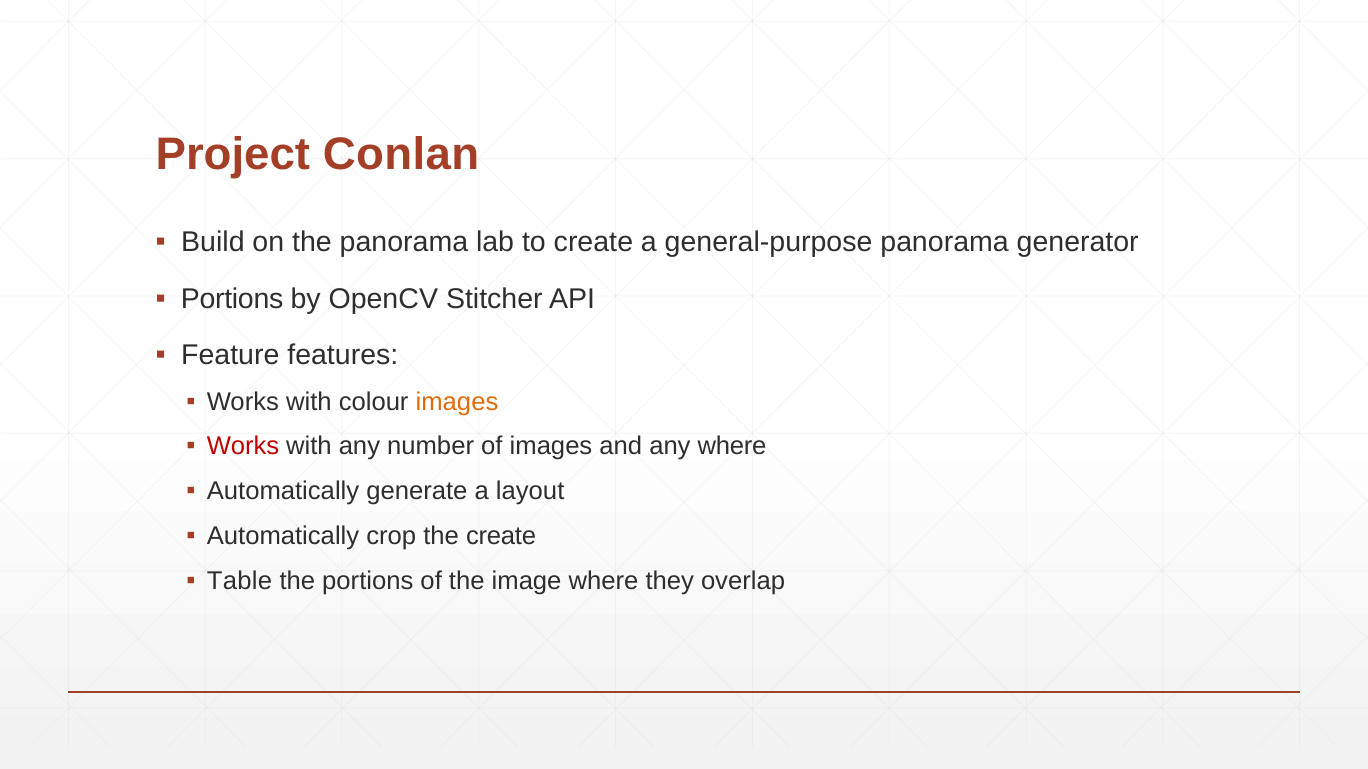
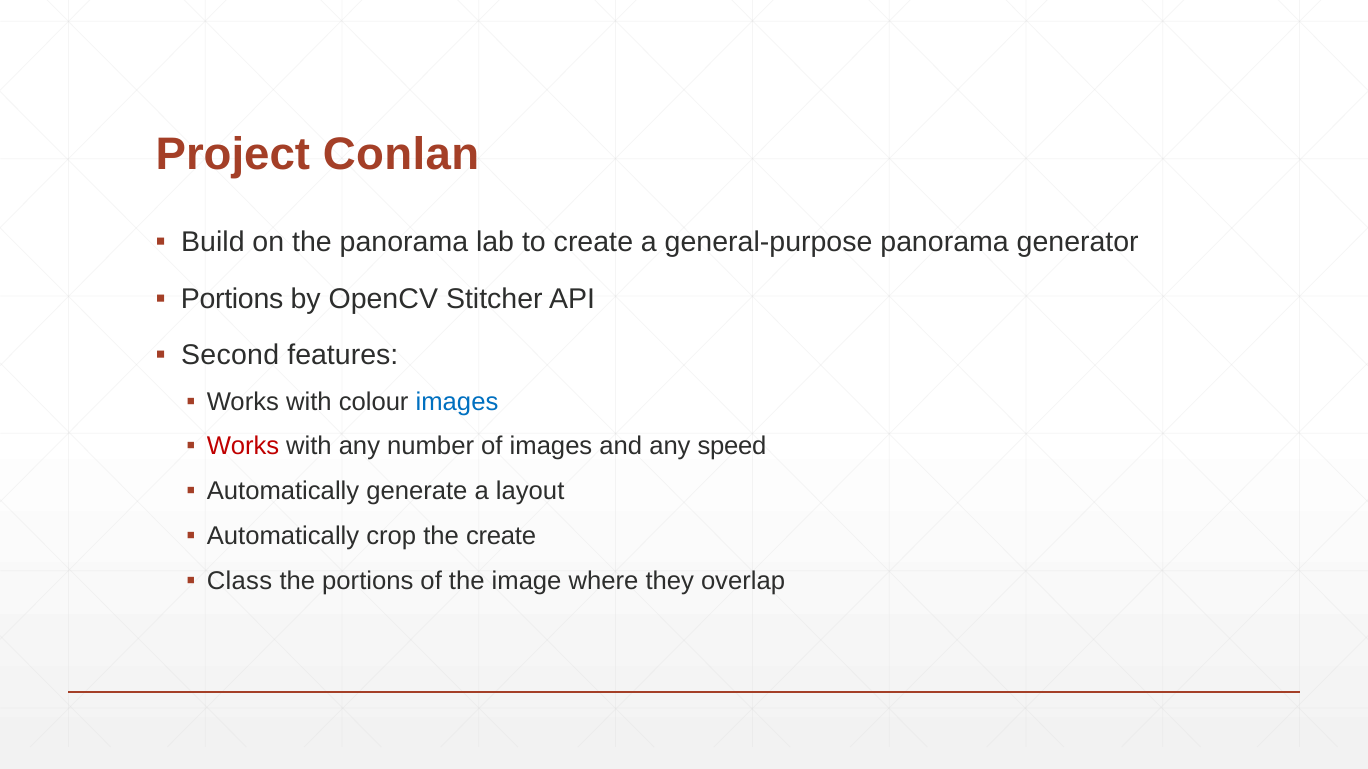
Feature: Feature -> Second (230, 356)
images colour: orange -> blue (457, 402)
any where: where -> speed (732, 447)
Table: Table -> Class (240, 581)
